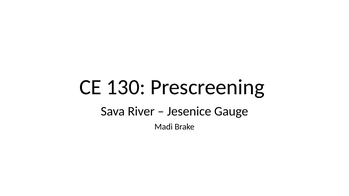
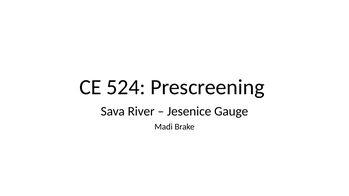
130: 130 -> 524 (126, 87)
